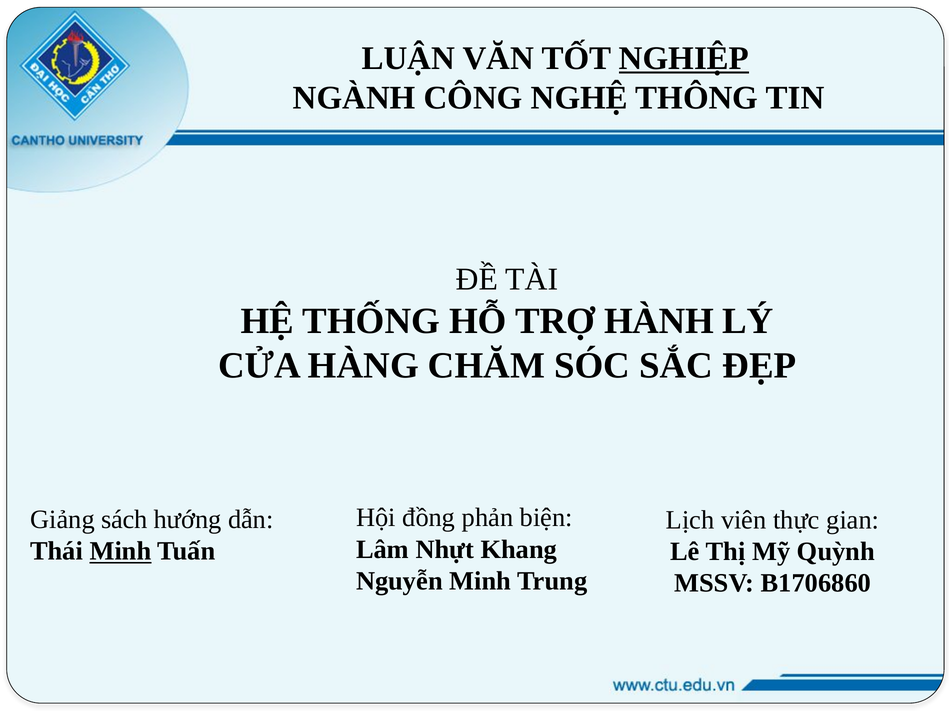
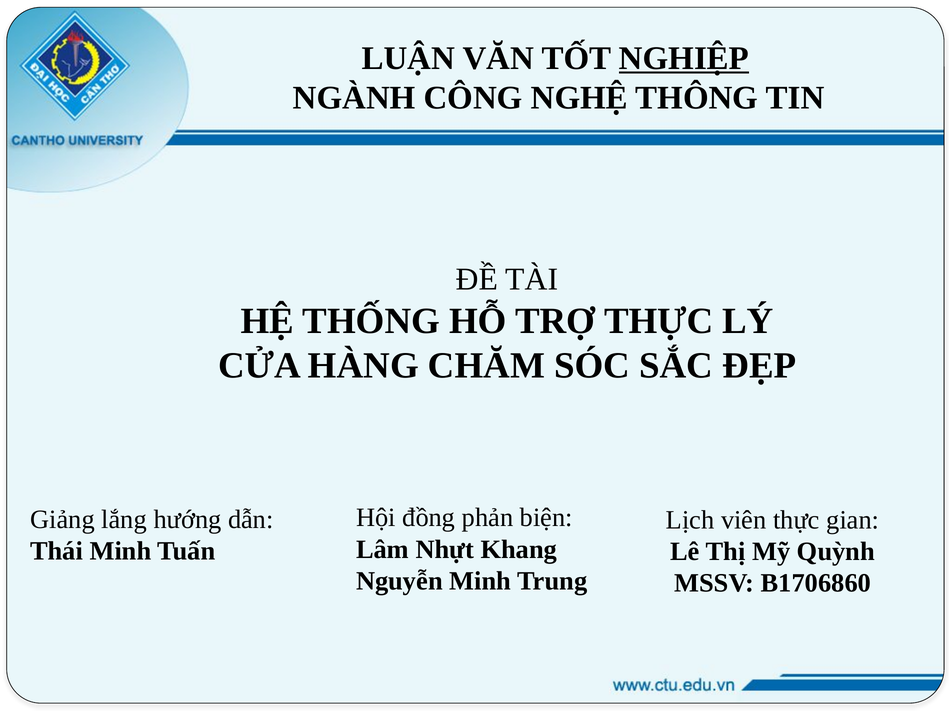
TRỢ HÀNH: HÀNH -> THỰC (659, 321)
sách: sách -> lắng (124, 520)
Minh underline: present -> none (120, 551)
